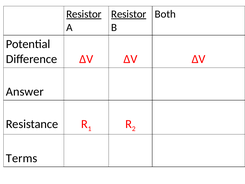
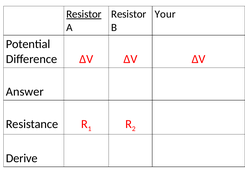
Resistor underline: present -> none (129, 14)
Both: Both -> Your (165, 14)
Terms: Terms -> Derive (22, 158)
